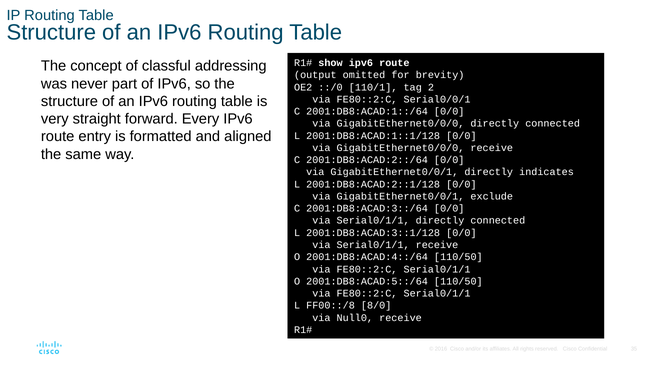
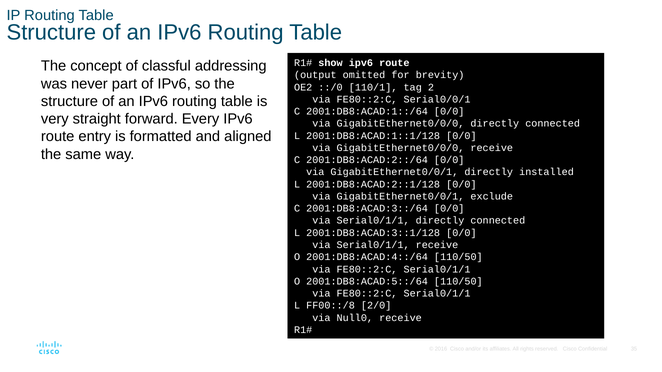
indicates: indicates -> installed (547, 172)
8/0: 8/0 -> 2/0 (376, 306)
